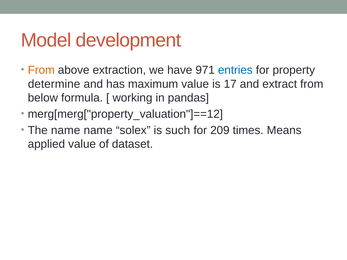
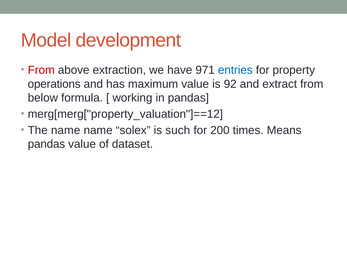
From colour: orange -> red (41, 70)
determine: determine -> operations (54, 84)
17: 17 -> 92 (230, 84)
209: 209 -> 200 (220, 130)
applied: applied -> pandas (46, 144)
